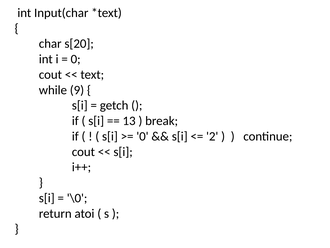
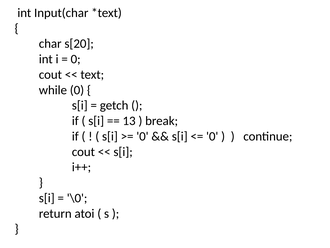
while 9: 9 -> 0 (77, 90)
2: 2 -> 0 (212, 136)
